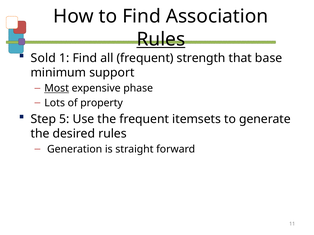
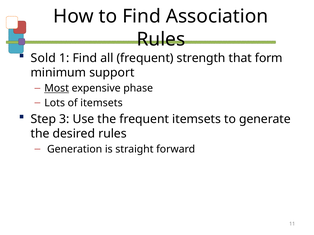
Rules underline: present -> none (161, 39)
base: base -> form (269, 58)
of property: property -> itemsets (101, 103)
5: 5 -> 3 (64, 119)
